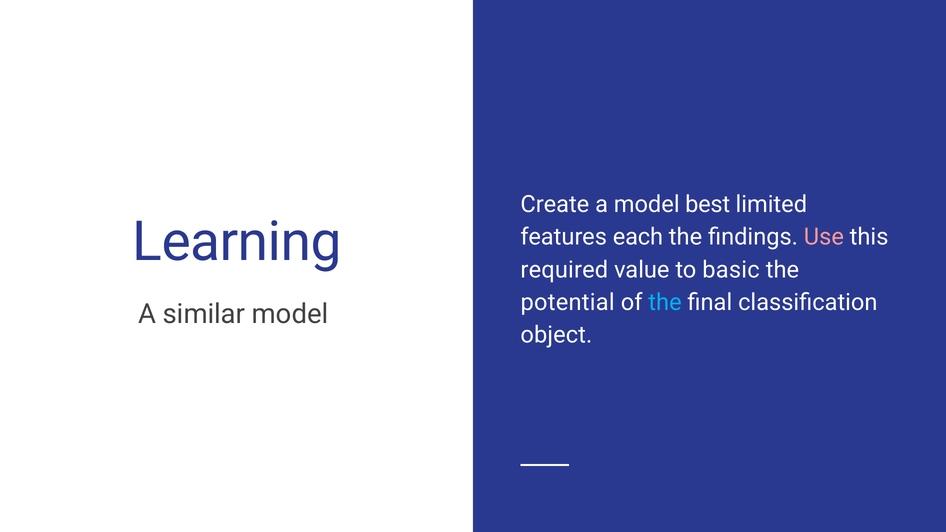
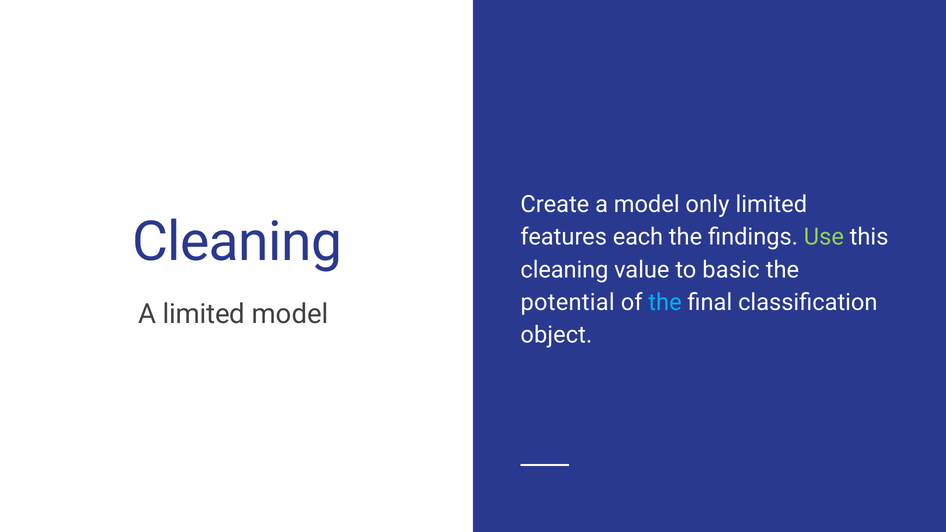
best: best -> only (707, 205)
Learning: Learning -> Cleaning (237, 242)
Use colour: pink -> light green (824, 237)
required: required -> cleaning (564, 270)
A similar: similar -> limited (204, 314)
